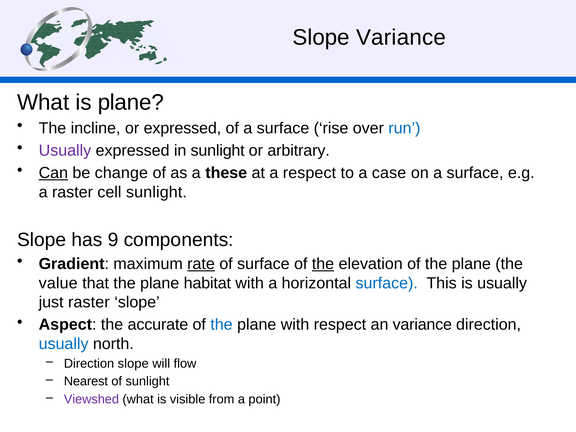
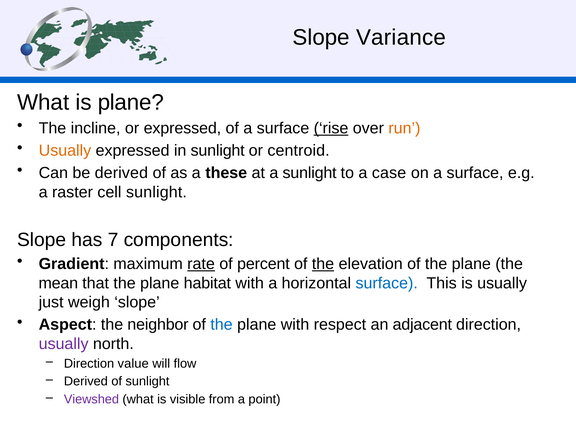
rise underline: none -> present (331, 128)
run colour: blue -> orange (404, 128)
Usually colour: purple -> orange (65, 151)
arbitrary: arbitrary -> centroid (299, 151)
Can underline: present -> none (53, 173)
be change: change -> derived (121, 173)
a respect: respect -> sunlight (310, 173)
9: 9 -> 7 (113, 240)
of surface: surface -> percent (263, 264)
value: value -> mean (58, 283)
just raster: raster -> weigh (89, 302)
accurate: accurate -> neighbor (158, 325)
an variance: variance -> adjacent (422, 325)
usually colour: blue -> purple (64, 344)
Direction slope: slope -> value (133, 363)
Nearest: Nearest -> Derived (86, 381)
